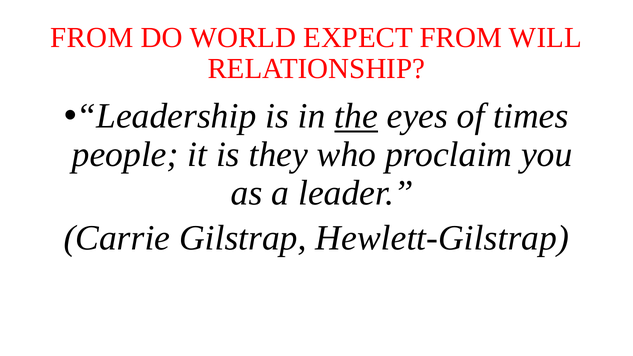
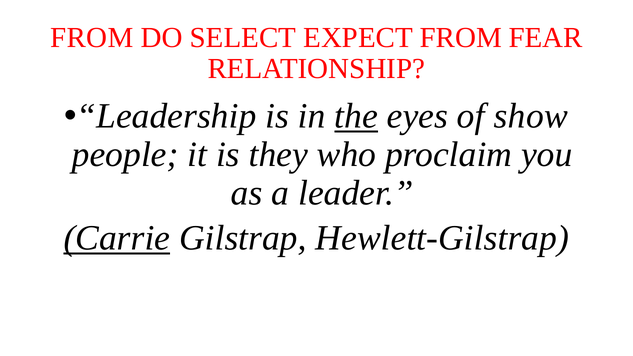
WORLD: WORLD -> SELECT (243, 38)
WILL: WILL -> FEAR (546, 38)
times: times -> show (531, 116)
Carrie underline: none -> present (117, 238)
